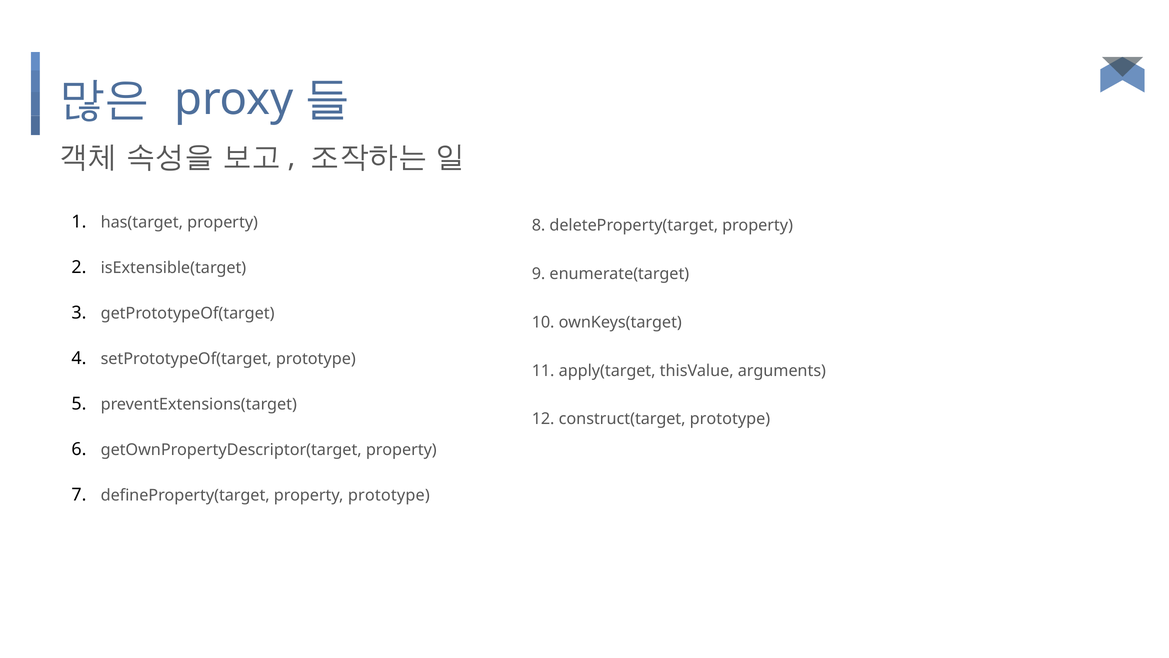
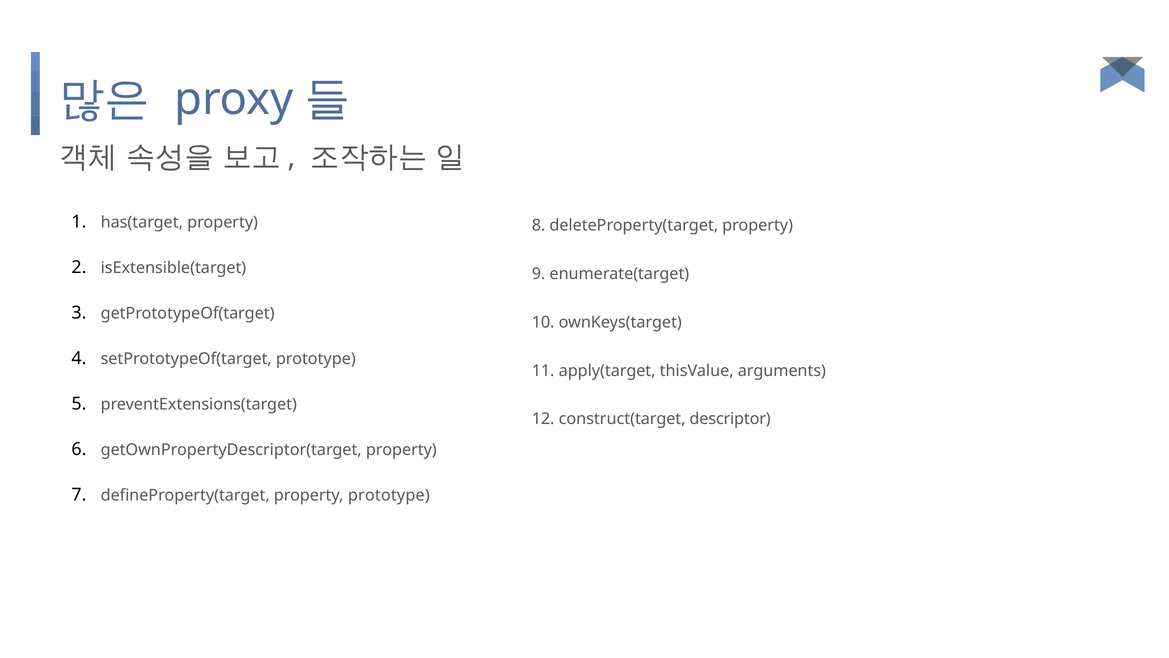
construct(target prototype: prototype -> descriptor (730, 419)
